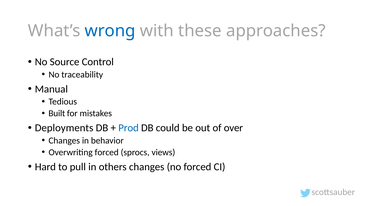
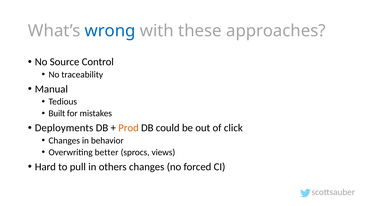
Prod colour: blue -> orange (129, 128)
over: over -> click (233, 128)
Overwriting forced: forced -> better (107, 153)
